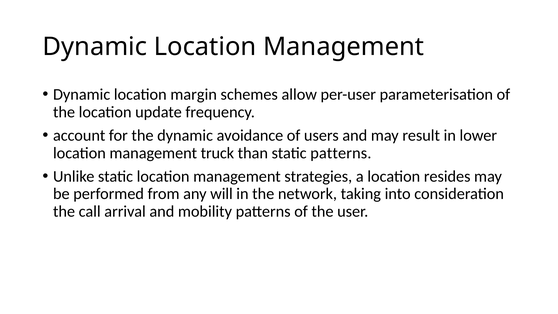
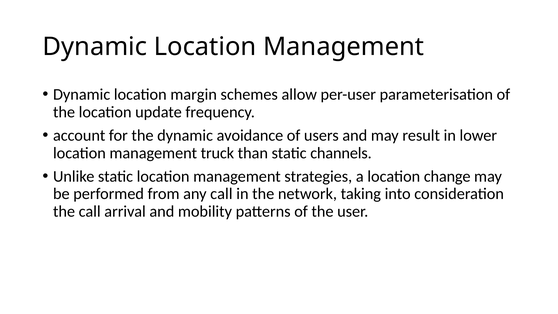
static patterns: patterns -> channels (341, 153)
resides: resides -> change (447, 176)
any will: will -> call (221, 194)
